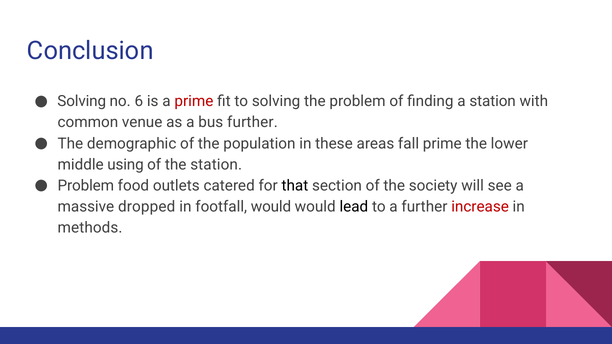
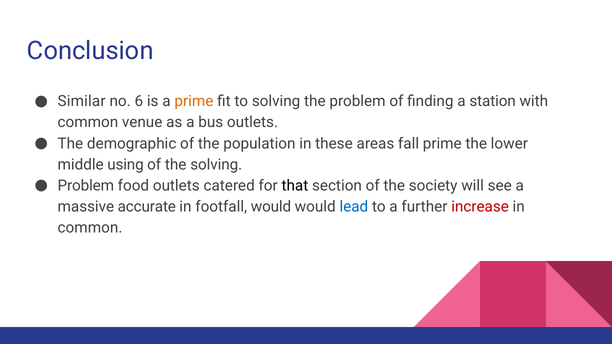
Solving: Solving -> Similar (82, 101)
prime colour: red -> orange (194, 101)
bus further: further -> outlets (253, 123)
the station: station -> solving (216, 165)
dropped: dropped -> accurate (147, 207)
lead colour: black -> blue (354, 207)
methods: methods -> common (90, 228)
